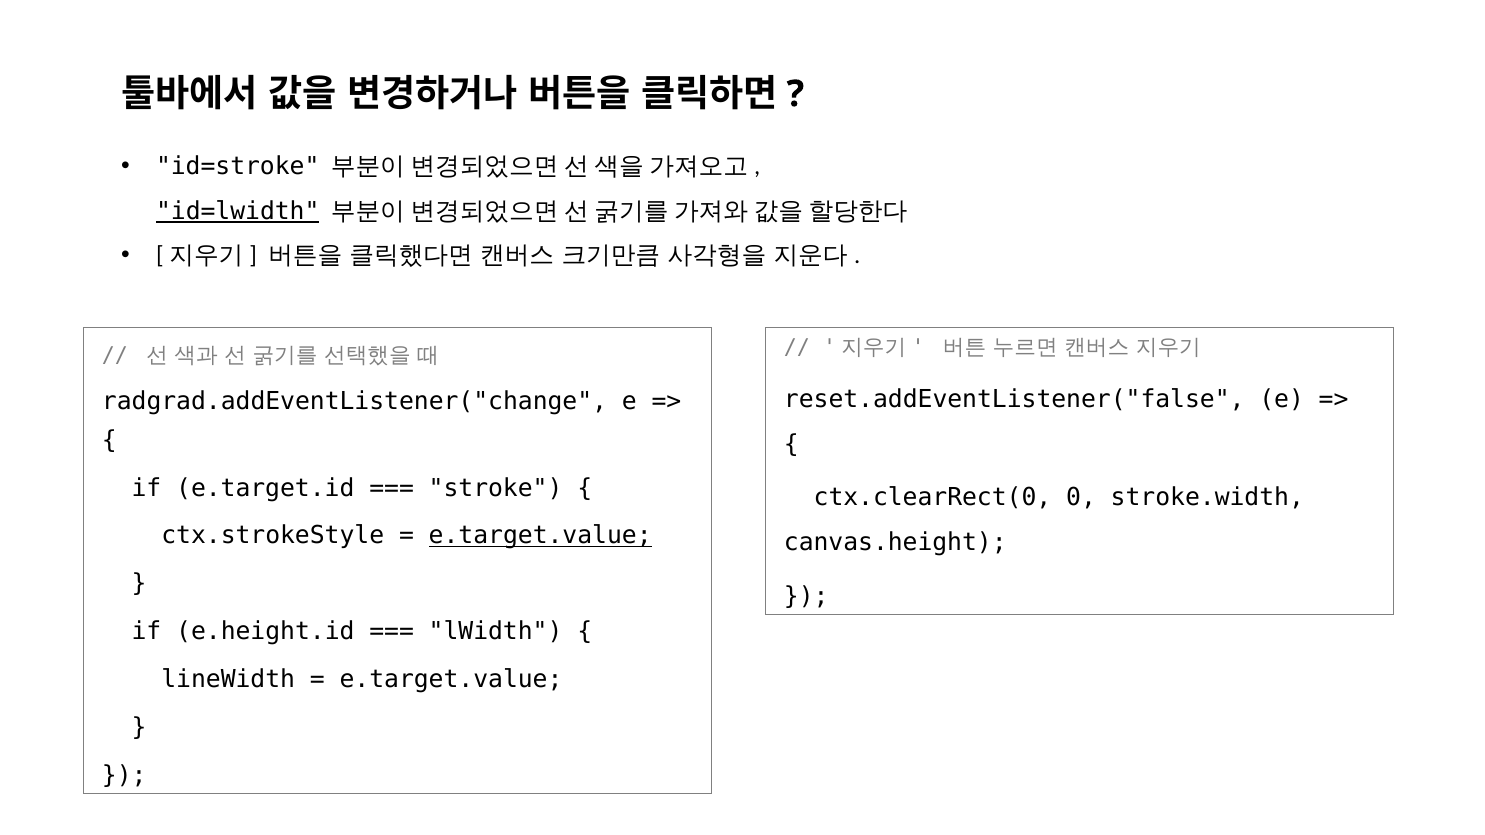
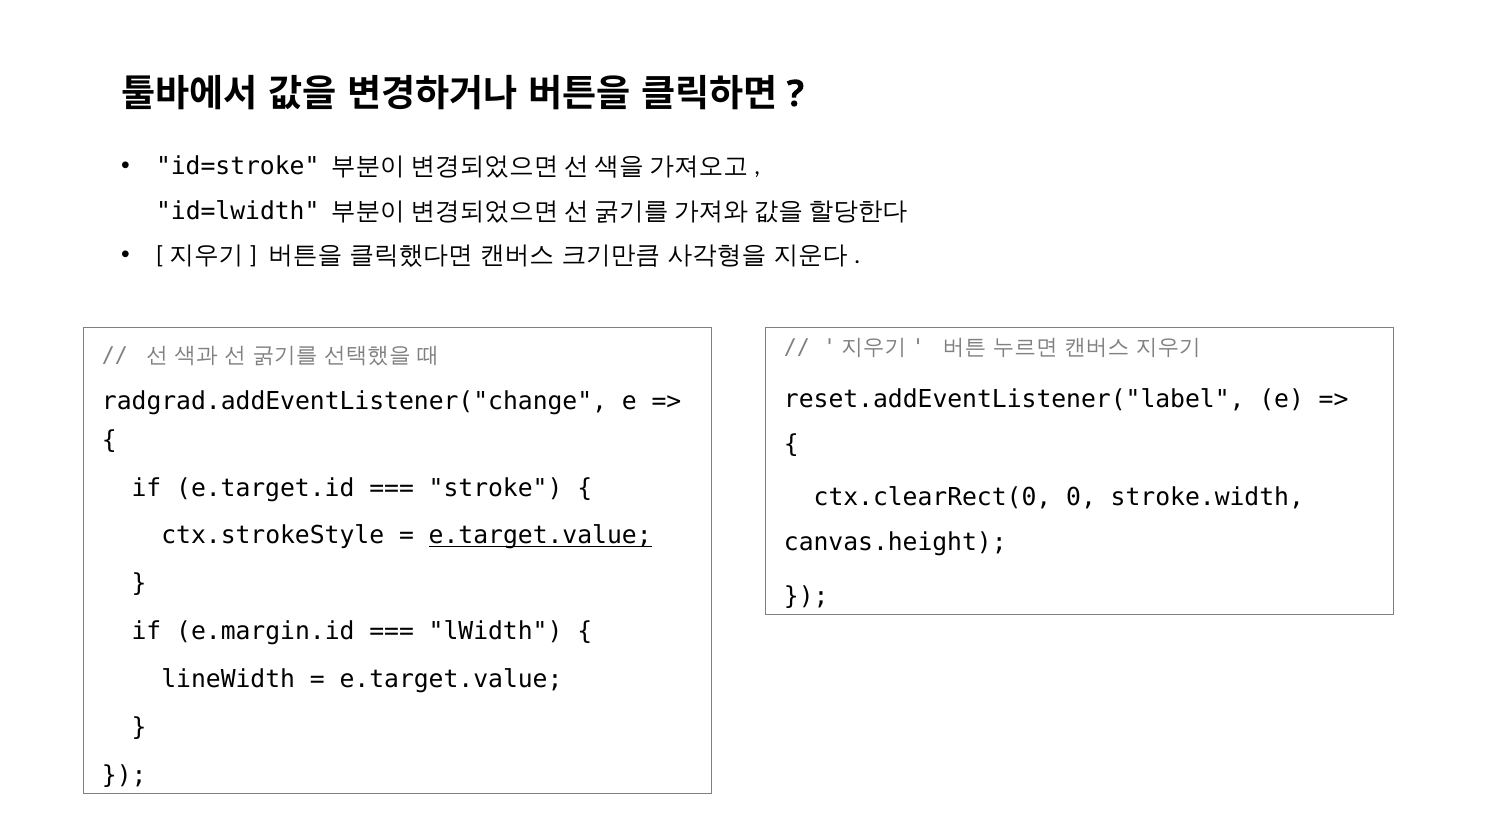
id=lwidth underline: present -> none (238, 211)
reset.addEventListener("false: reset.addEventListener("false -> reset.addEventListener("label (1014, 400)
e.height.id: e.height.id -> e.margin.id (265, 632)
